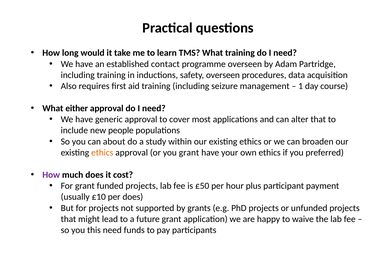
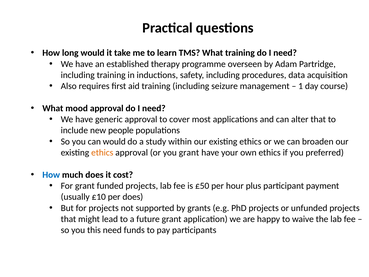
contact: contact -> therapy (165, 64)
safety overseen: overseen -> including (223, 75)
either: either -> mood (77, 108)
can about: about -> would (114, 141)
How colour: purple -> blue (51, 175)
